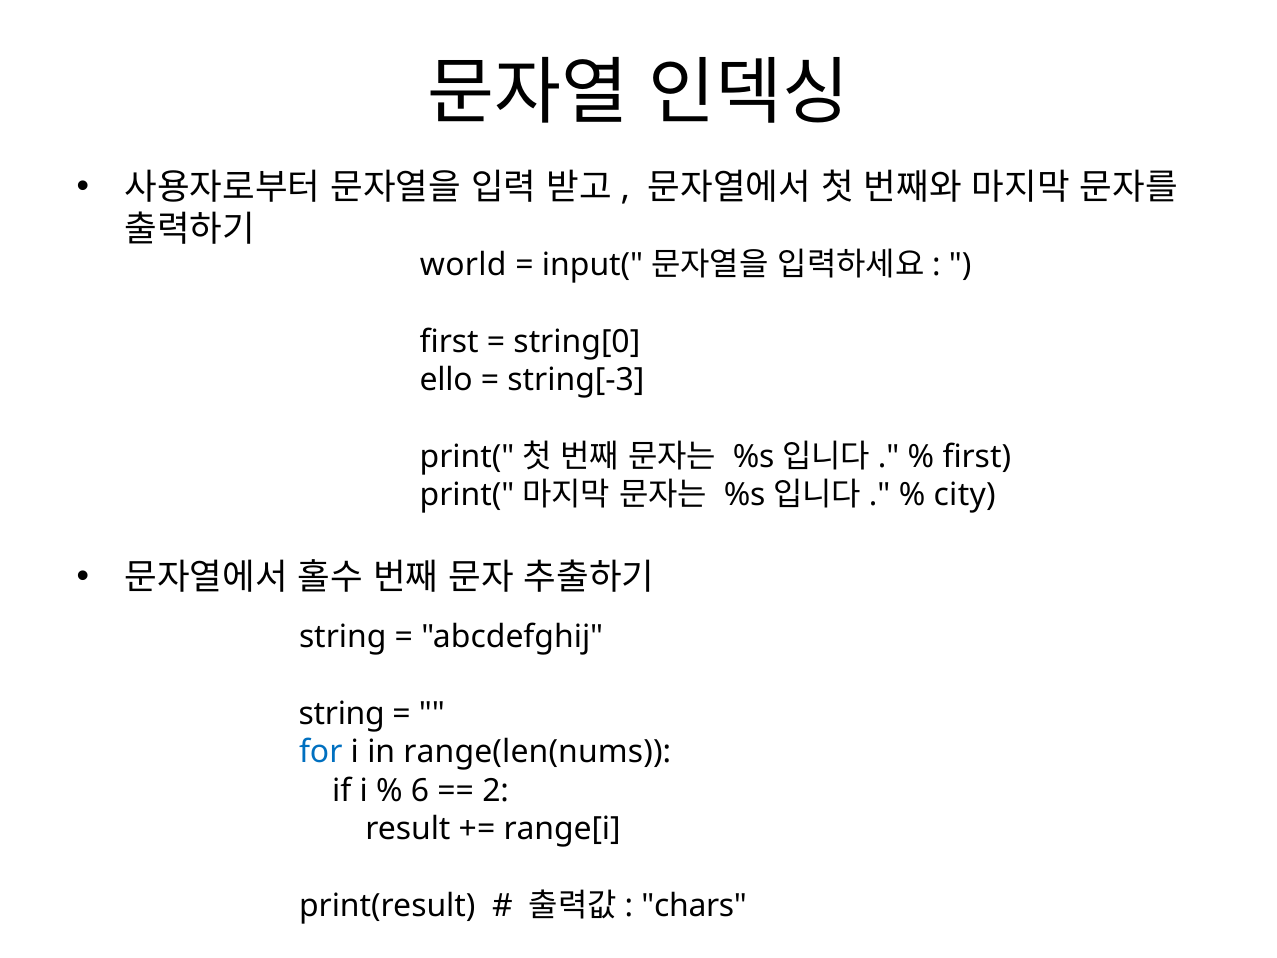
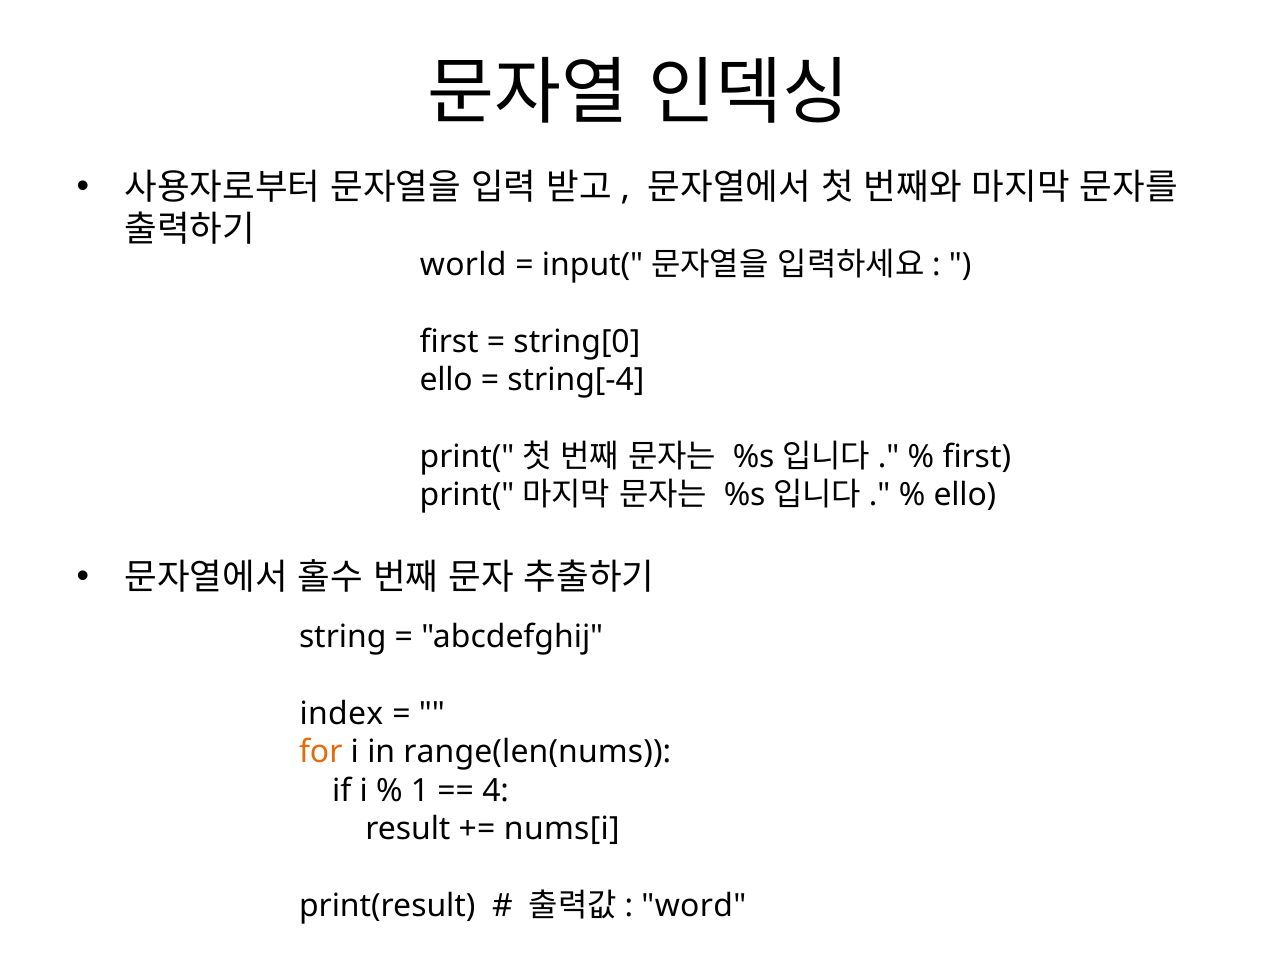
string[-3: string[-3 -> string[-4 (576, 380)
city: city -> ello (965, 495)
string: string -> index (341, 714)
for colour: blue -> orange (321, 752)
6: 6 -> 1 (420, 790)
2: 2 -> 4 (496, 790)
range[i: range[i -> nums[i (562, 829)
chars: chars -> word (694, 905)
